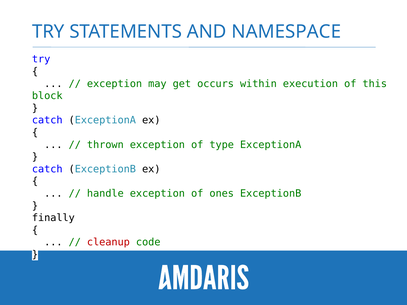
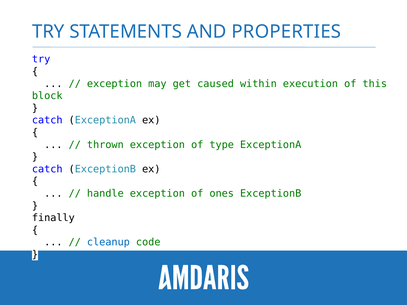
NAMESPACE: NAMESPACE -> PROPERTIES (286, 32)
occurs: occurs -> caused (216, 84)
cleanup colour: red -> blue (108, 242)
